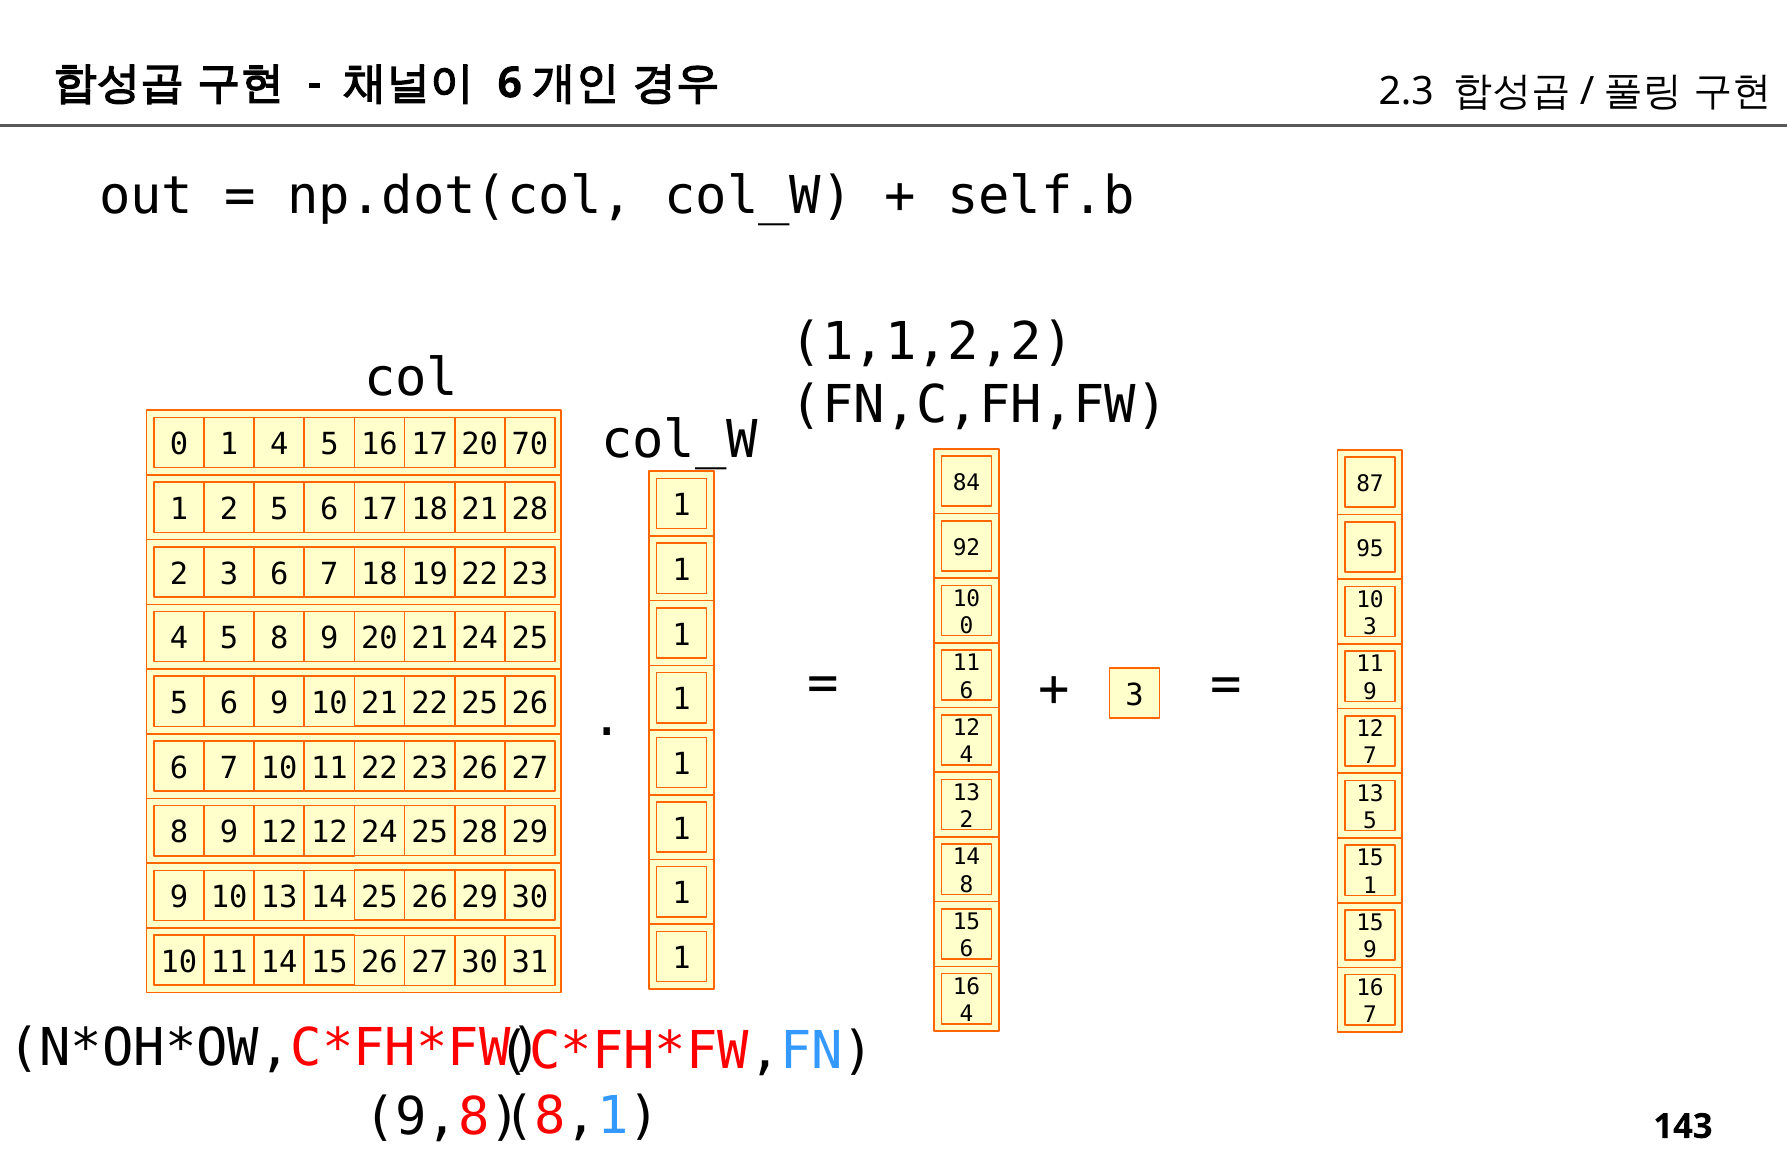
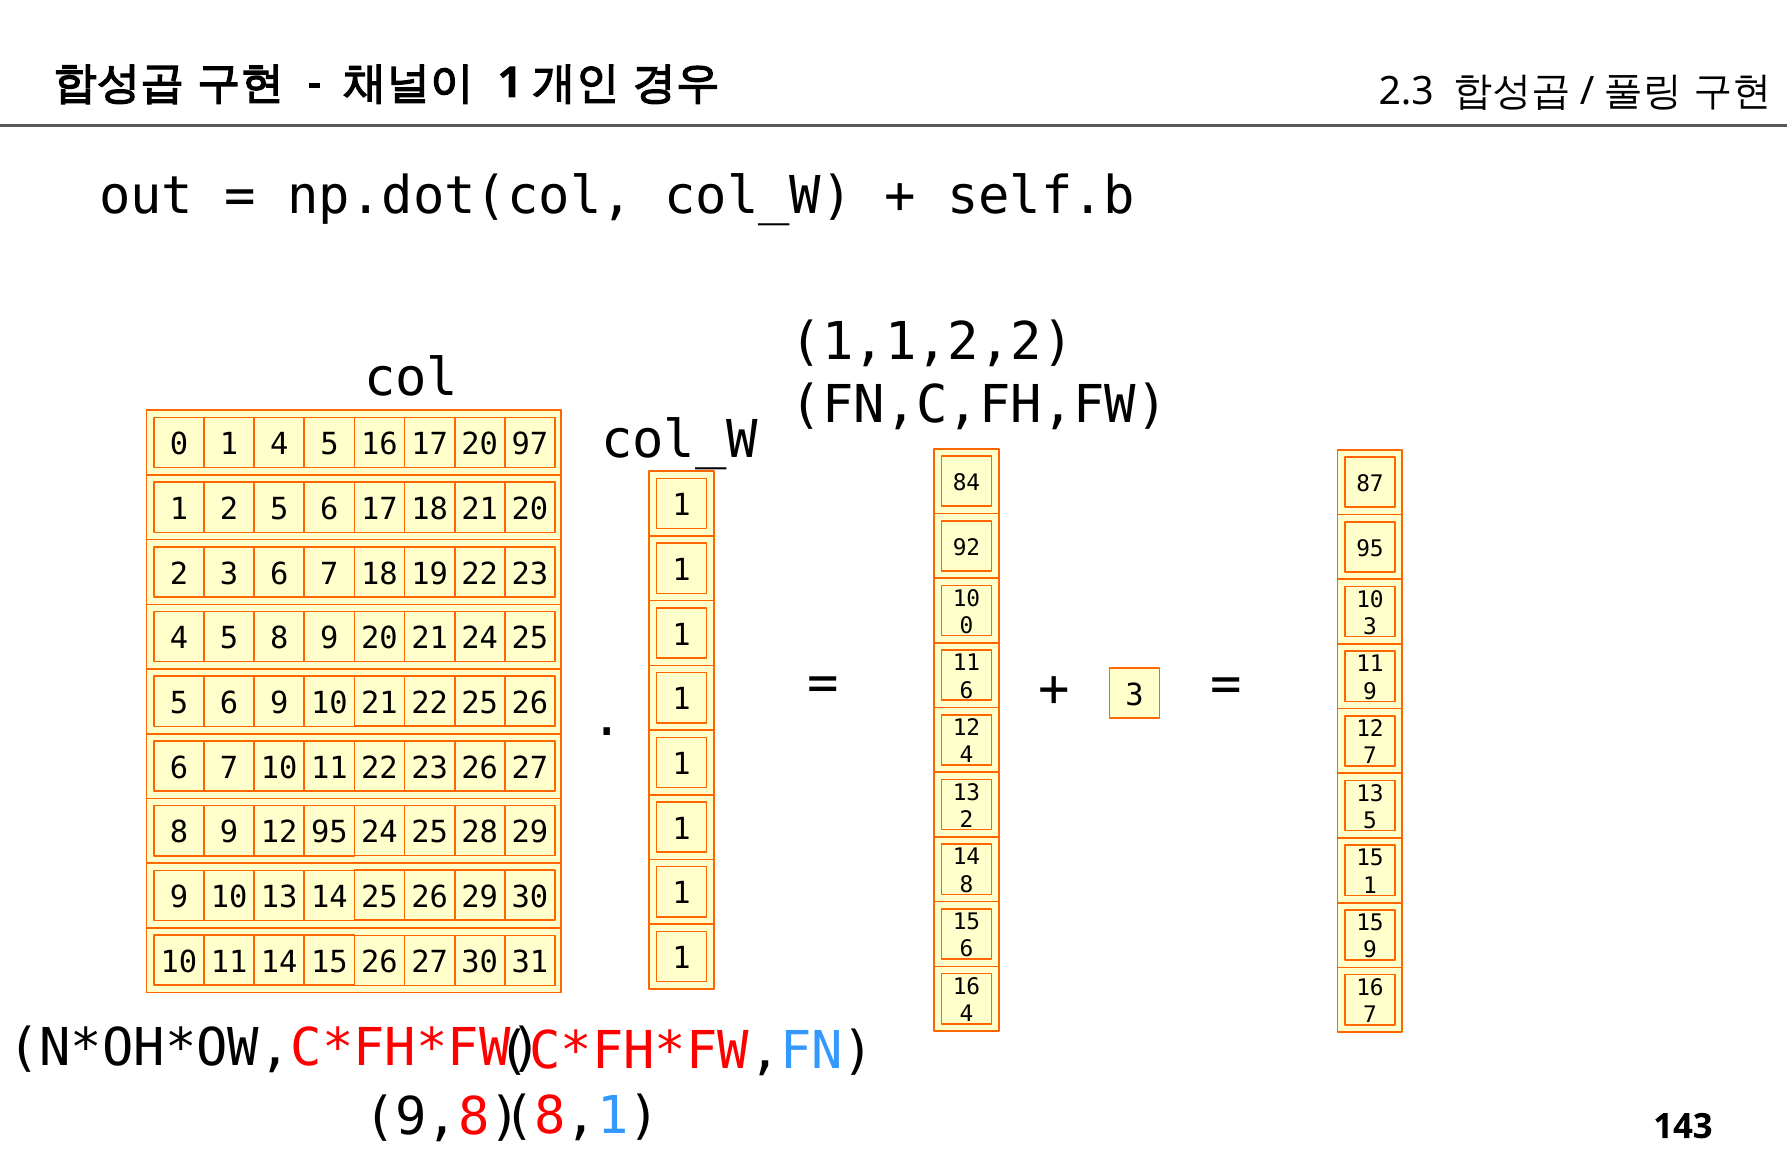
6: 6 -> 1 (510, 83)
70: 70 -> 97 (530, 445)
21 28: 28 -> 20 (530, 509)
12 12: 12 -> 95 (329, 833)
